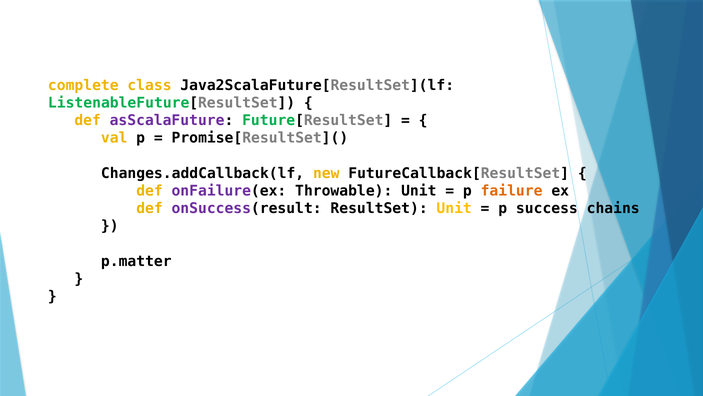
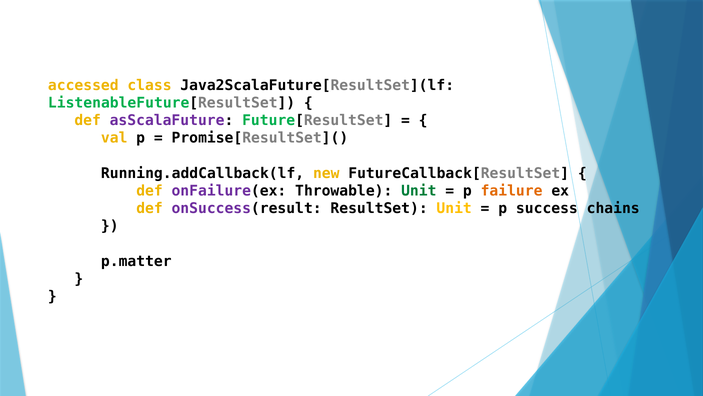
complete: complete -> accessed (83, 85)
Changes.addCallback(lf: Changes.addCallback(lf -> Running.addCallback(lf (203, 173)
Unit colour: black -> green (419, 191)
